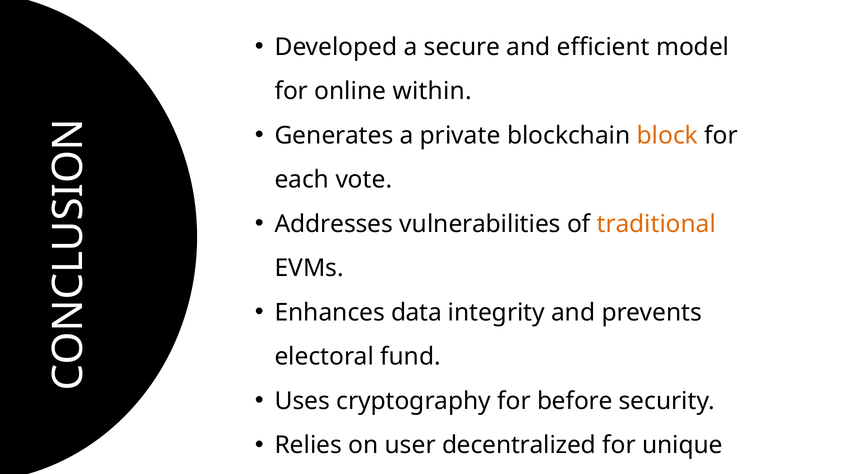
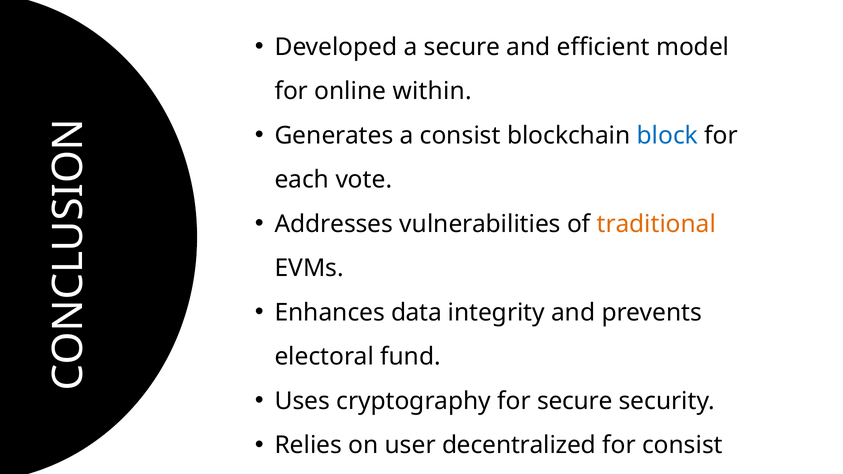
a private: private -> consist (460, 136)
block colour: orange -> blue (667, 136)
for before: before -> secure (575, 401)
for unique: unique -> consist (682, 445)
